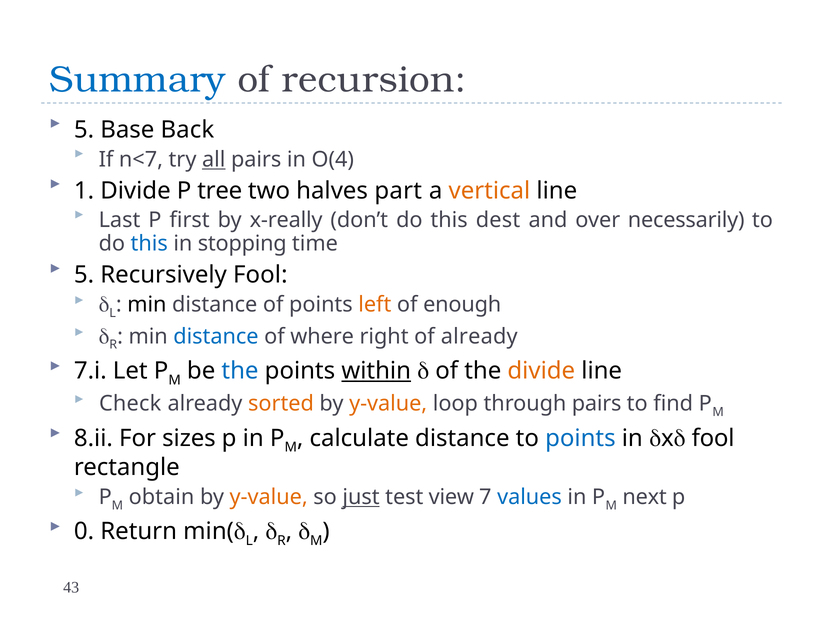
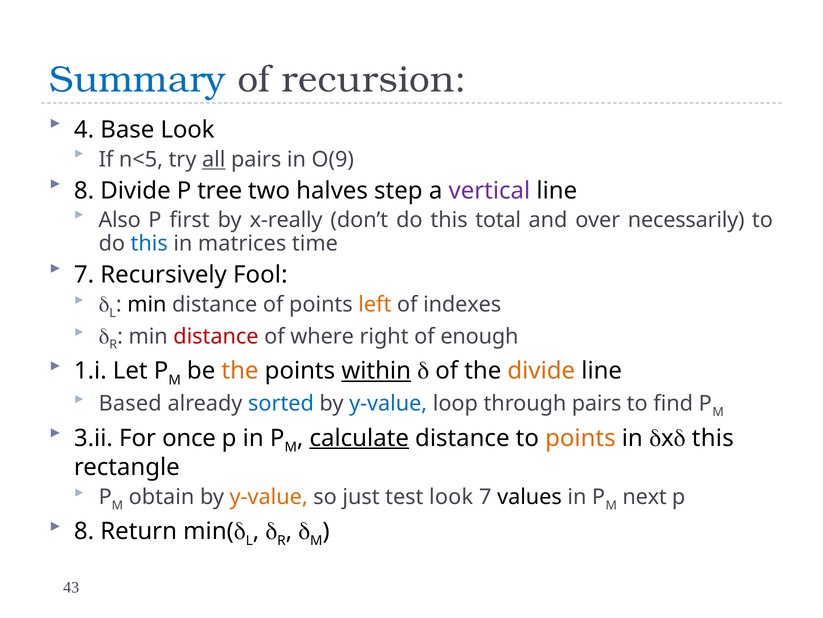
5: 5 -> 4 (84, 130)
Base Back: Back -> Look (188, 130)
n<7: n<7 -> n<5 (141, 159)
O(4: O(4 -> O(9 (333, 159)
1: 1 -> 8 (84, 191)
part: part -> step (398, 191)
vertical colour: orange -> purple (489, 191)
Last: Last -> Also (120, 220)
dest: dest -> total (498, 220)
stopping: stopping -> matrices (242, 243)
5: 5 -> 7 (84, 275)
enough: enough -> indexes (462, 304)
distance colour: blue -> red (216, 336)
of already: already -> enough (479, 336)
7.i: 7.i -> 1.i (90, 370)
the colour: blue -> orange (240, 370)
Check: Check -> Based (130, 403)
sorted colour: orange -> blue (281, 403)
y-value colour: orange -> blue (388, 403)
8.ii: 8.ii -> 3.ii (93, 438)
sizes: sizes -> once (189, 438)
calculate underline: none -> present (359, 438)
points colour: blue -> orange (580, 438)
x fool: fool -> this (713, 438)
just underline: present -> none (361, 496)
test view: view -> look (451, 496)
values colour: blue -> black (529, 496)
0: 0 -> 8 (84, 531)
